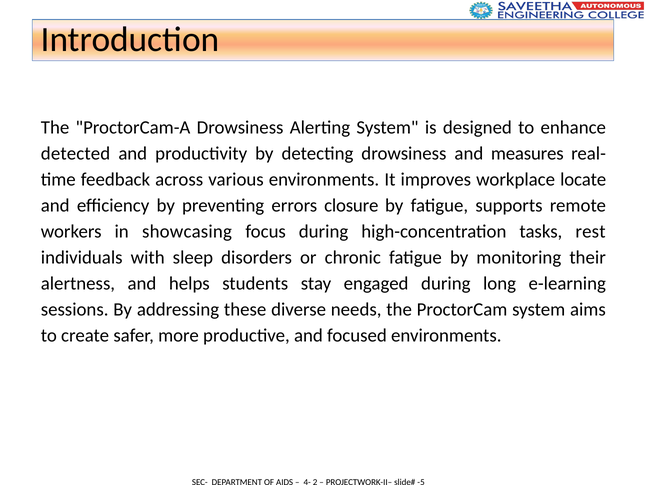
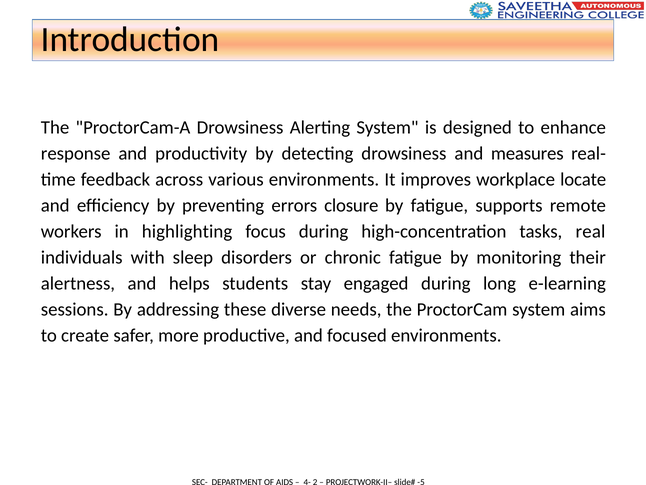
detected: detected -> response (76, 153)
showcasing: showcasing -> highlighting (187, 231)
rest: rest -> real (590, 231)
